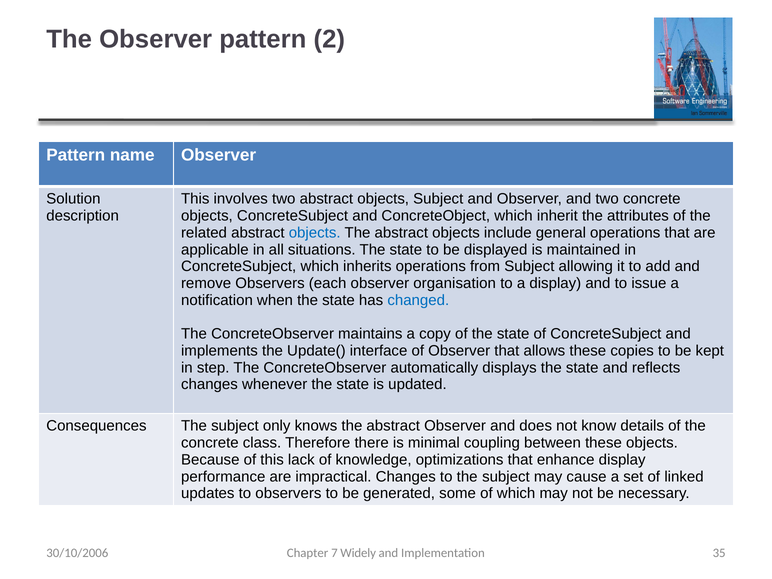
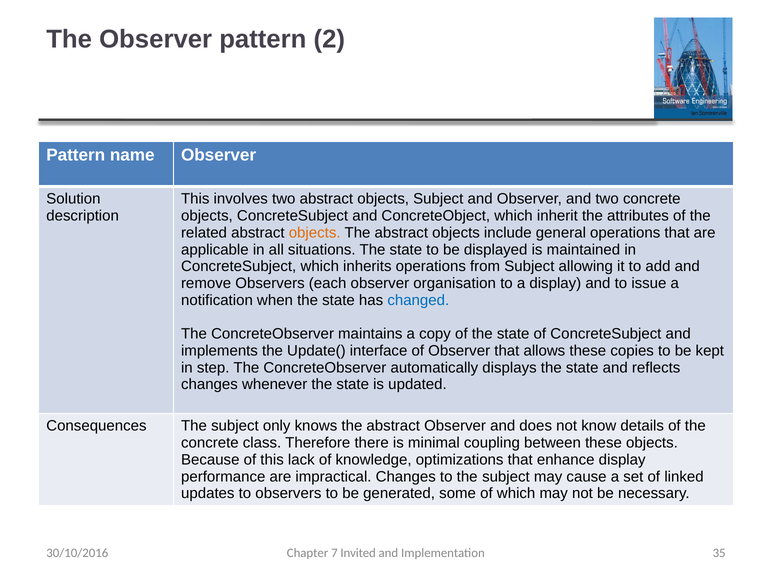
objects colour: blue -> orange (315, 233)
Widely: Widely -> Invited (358, 553)
30/10/2006: 30/10/2006 -> 30/10/2016 (77, 553)
